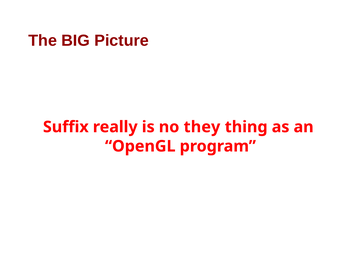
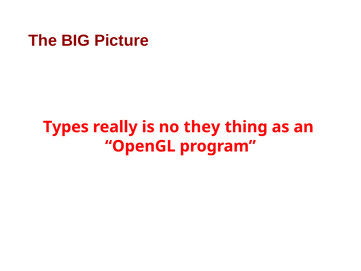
Suffix: Suffix -> Types (66, 127)
